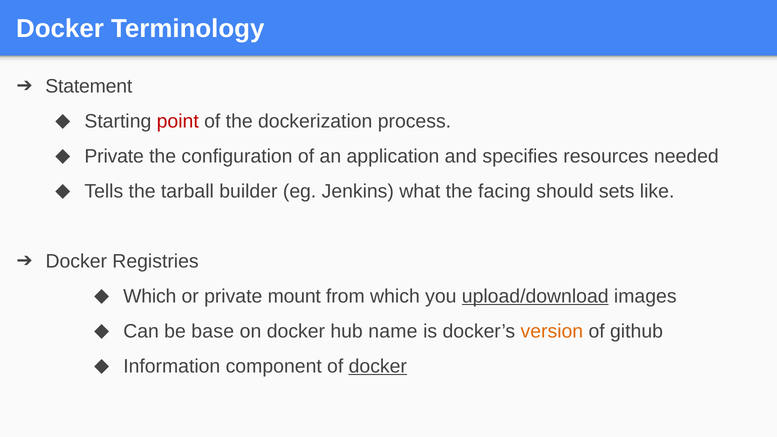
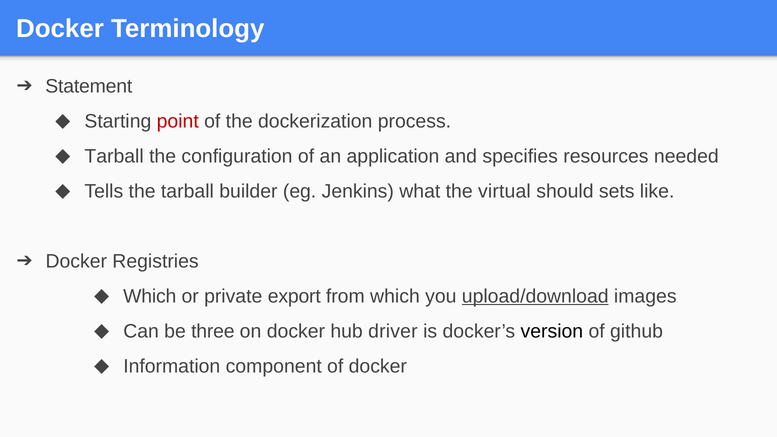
Private: Private -> Tarball (114, 156)
facing: facing -> virtual (504, 191)
mount: mount -> export (294, 296)
base: base -> three (213, 331)
name: name -> driver (393, 331)
version colour: orange -> black (552, 331)
docker underline: present -> none (378, 366)
